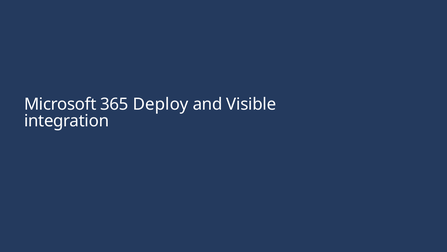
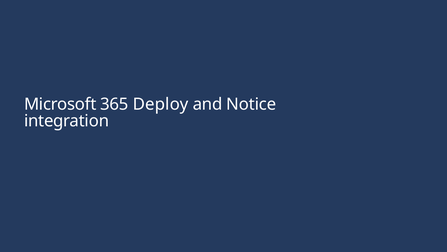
Visible: Visible -> Notice (251, 104)
